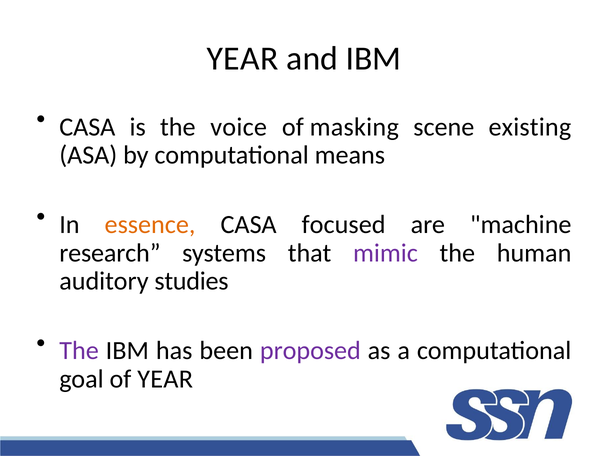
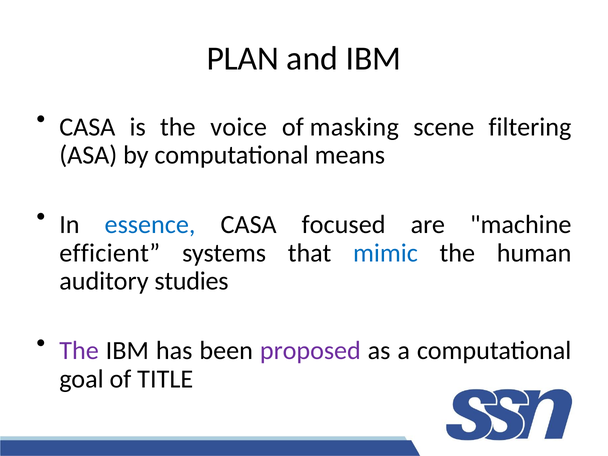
YEAR: YEAR -> PLAN (243, 59)
existing: existing -> filtering (530, 127)
essence colour: orange -> blue (150, 225)
research: research -> efficient (110, 253)
mimic colour: purple -> blue (385, 253)
of YEAR: YEAR -> TITLE (165, 379)
